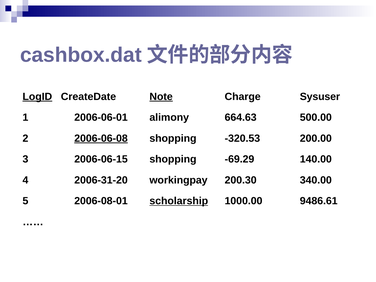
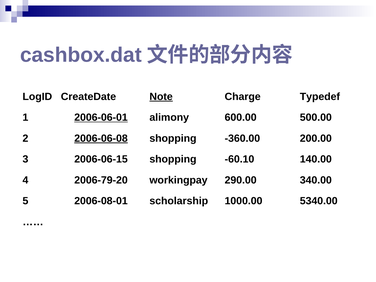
LogID underline: present -> none (37, 97)
Sysuser: Sysuser -> Typedef (320, 97)
2006-06-01 underline: none -> present (101, 117)
664.63: 664.63 -> 600.00 (241, 117)
-320.53: -320.53 -> -360.00 (242, 138)
-69.29: -69.29 -> -60.10 (239, 159)
2006-31-20: 2006-31-20 -> 2006-79-20 (101, 180)
200.30: 200.30 -> 290.00 (241, 180)
scholarship underline: present -> none (179, 201)
9486.61: 9486.61 -> 5340.00 (319, 201)
